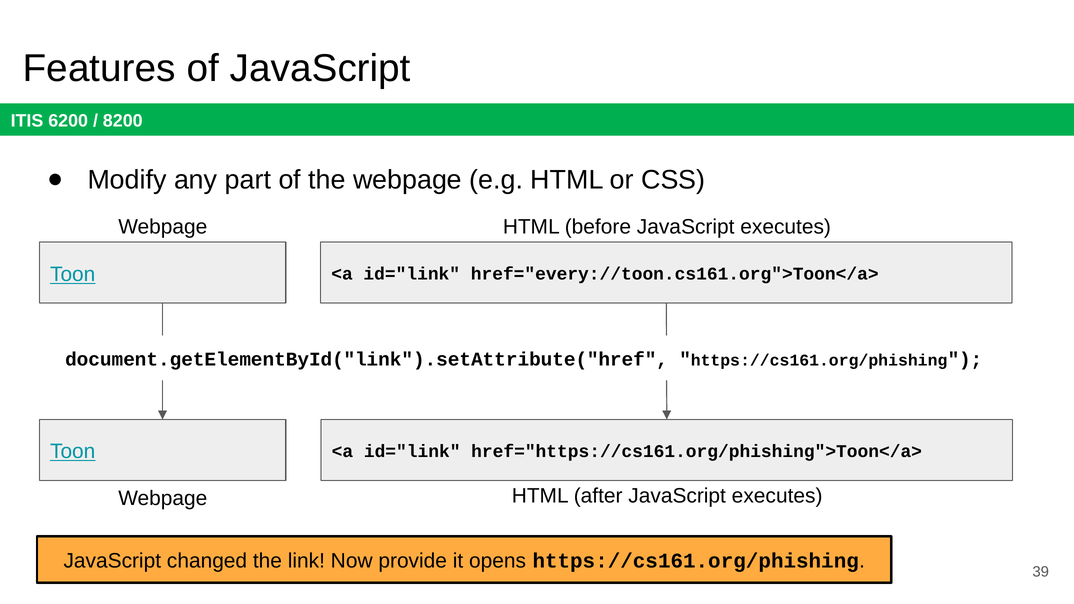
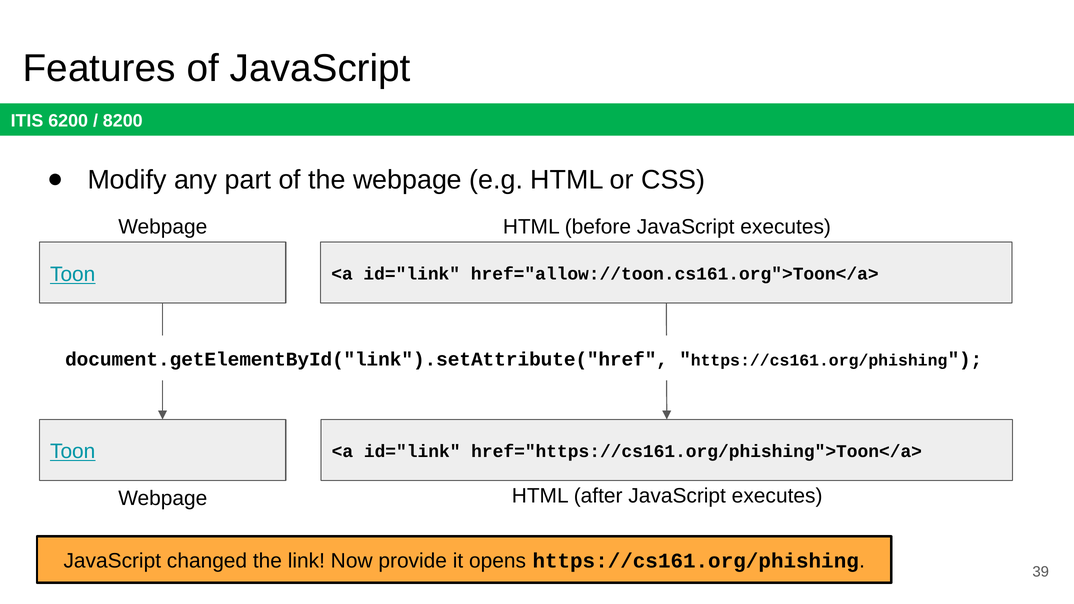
href="every://toon.cs161.org">Toon</a>: href="every://toon.cs161.org">Toon</a> -> href="allow://toon.cs161.org">Toon</a> (675, 274)
